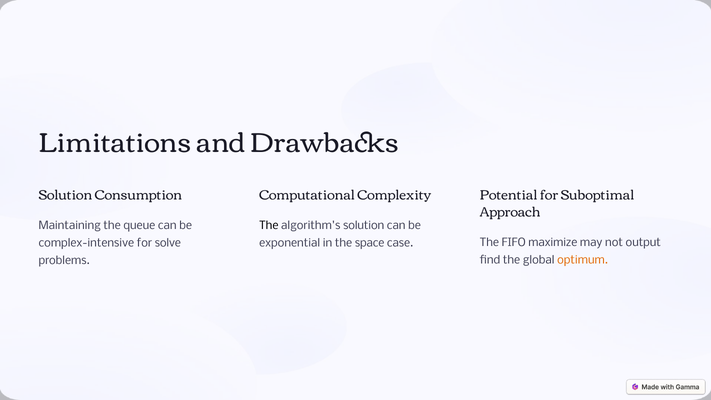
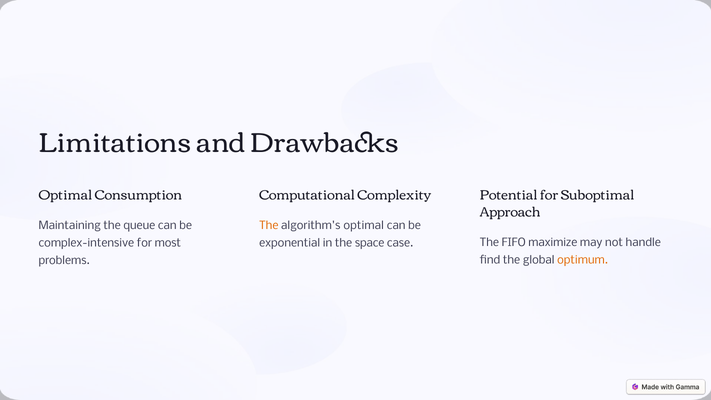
Solution: Solution -> Optimal (65, 195)
The colour: black -> orange (269, 226)
algorithm's solution: solution -> optimal (364, 226)
output: output -> handle (643, 243)
solve: solve -> most (168, 243)
